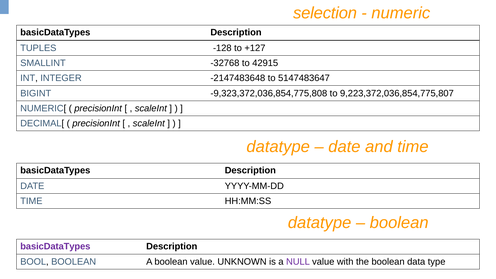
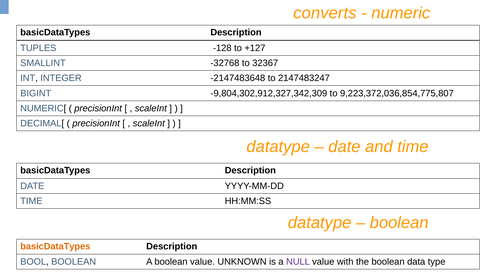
selection: selection -> converts (325, 13)
42915: 42915 -> 32367 (265, 63)
5147483647: 5147483647 -> 2147483247 (304, 78)
-9,323,372,036,854,775,808: -9,323,372,036,854,775,808 -> -9,804,302,912,327,342,309 (269, 93)
basicDataTypes colour: purple -> orange (55, 246)
